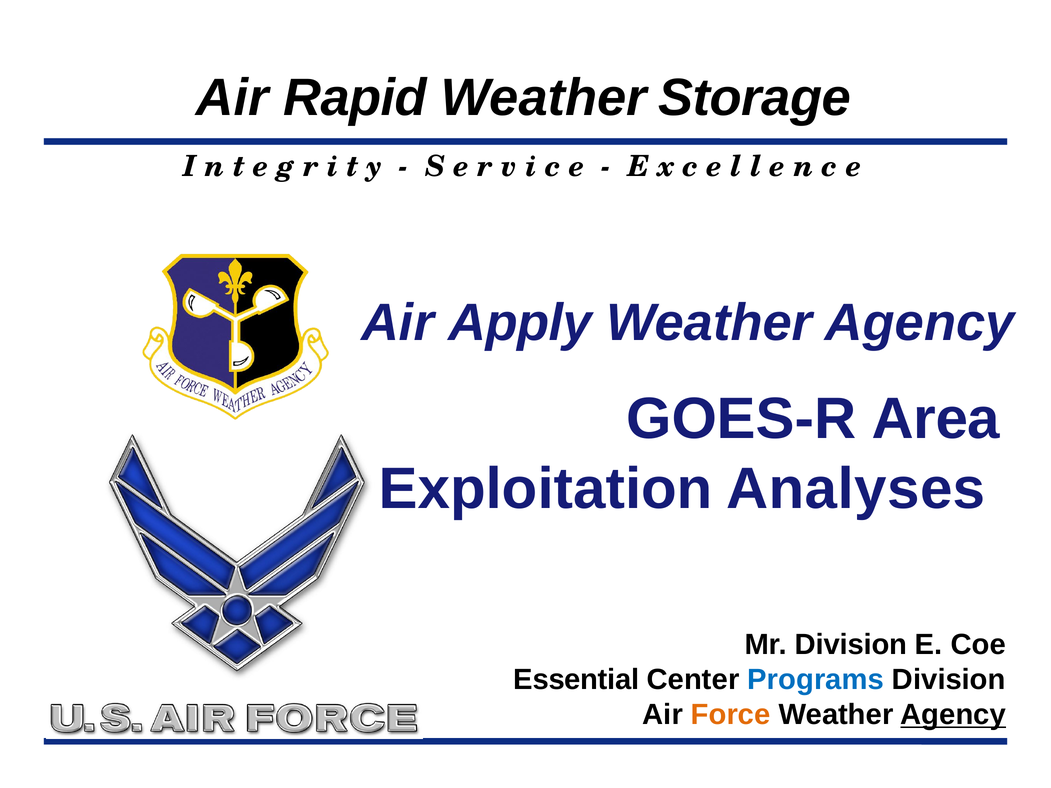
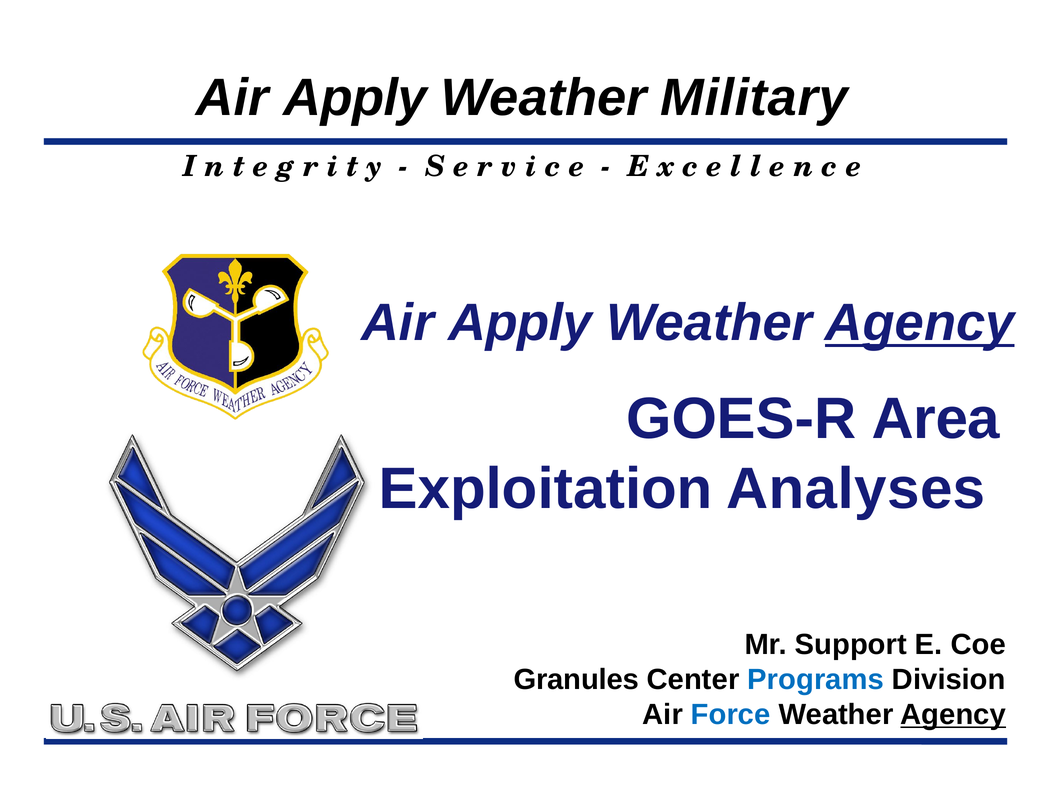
Rapid: Rapid -> Apply (355, 98)
Storage: Storage -> Military (754, 98)
Agency underline: none -> present (920, 323)
Mr Division: Division -> Support (851, 645)
Essential: Essential -> Granules (576, 680)
Force colour: orange -> blue (731, 715)
